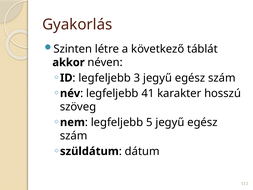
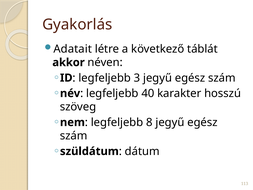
Szinten: Szinten -> Adatait (73, 49)
41: 41 -> 40 (148, 93)
5: 5 -> 8 (149, 122)
